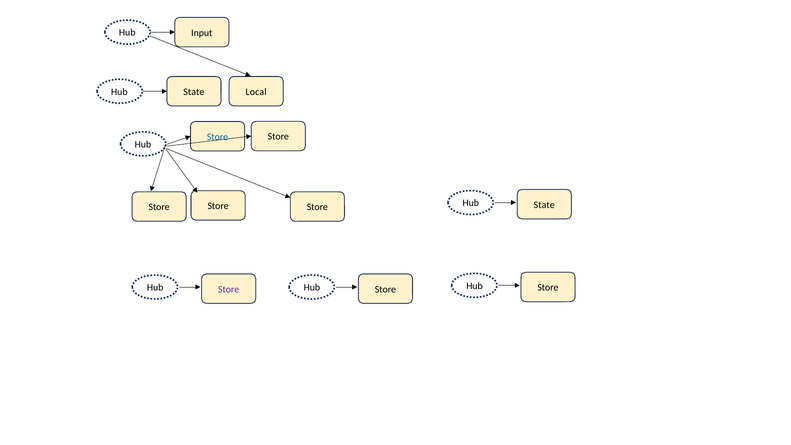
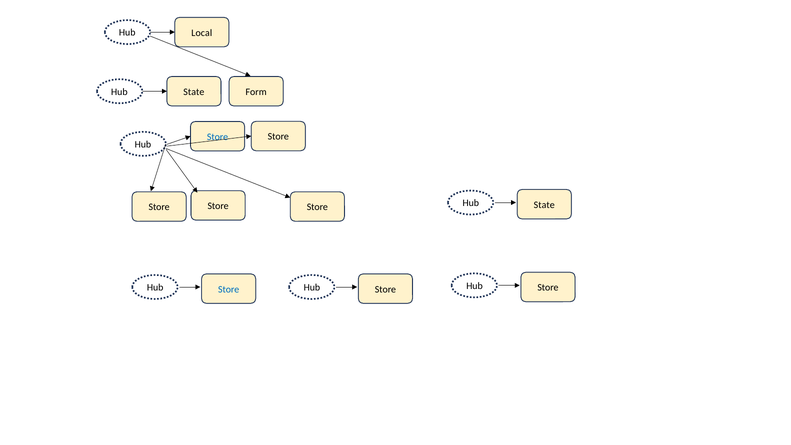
Input: Input -> Local (202, 33)
Local: Local -> Form (256, 92)
Store colour: purple -> blue (229, 289)
